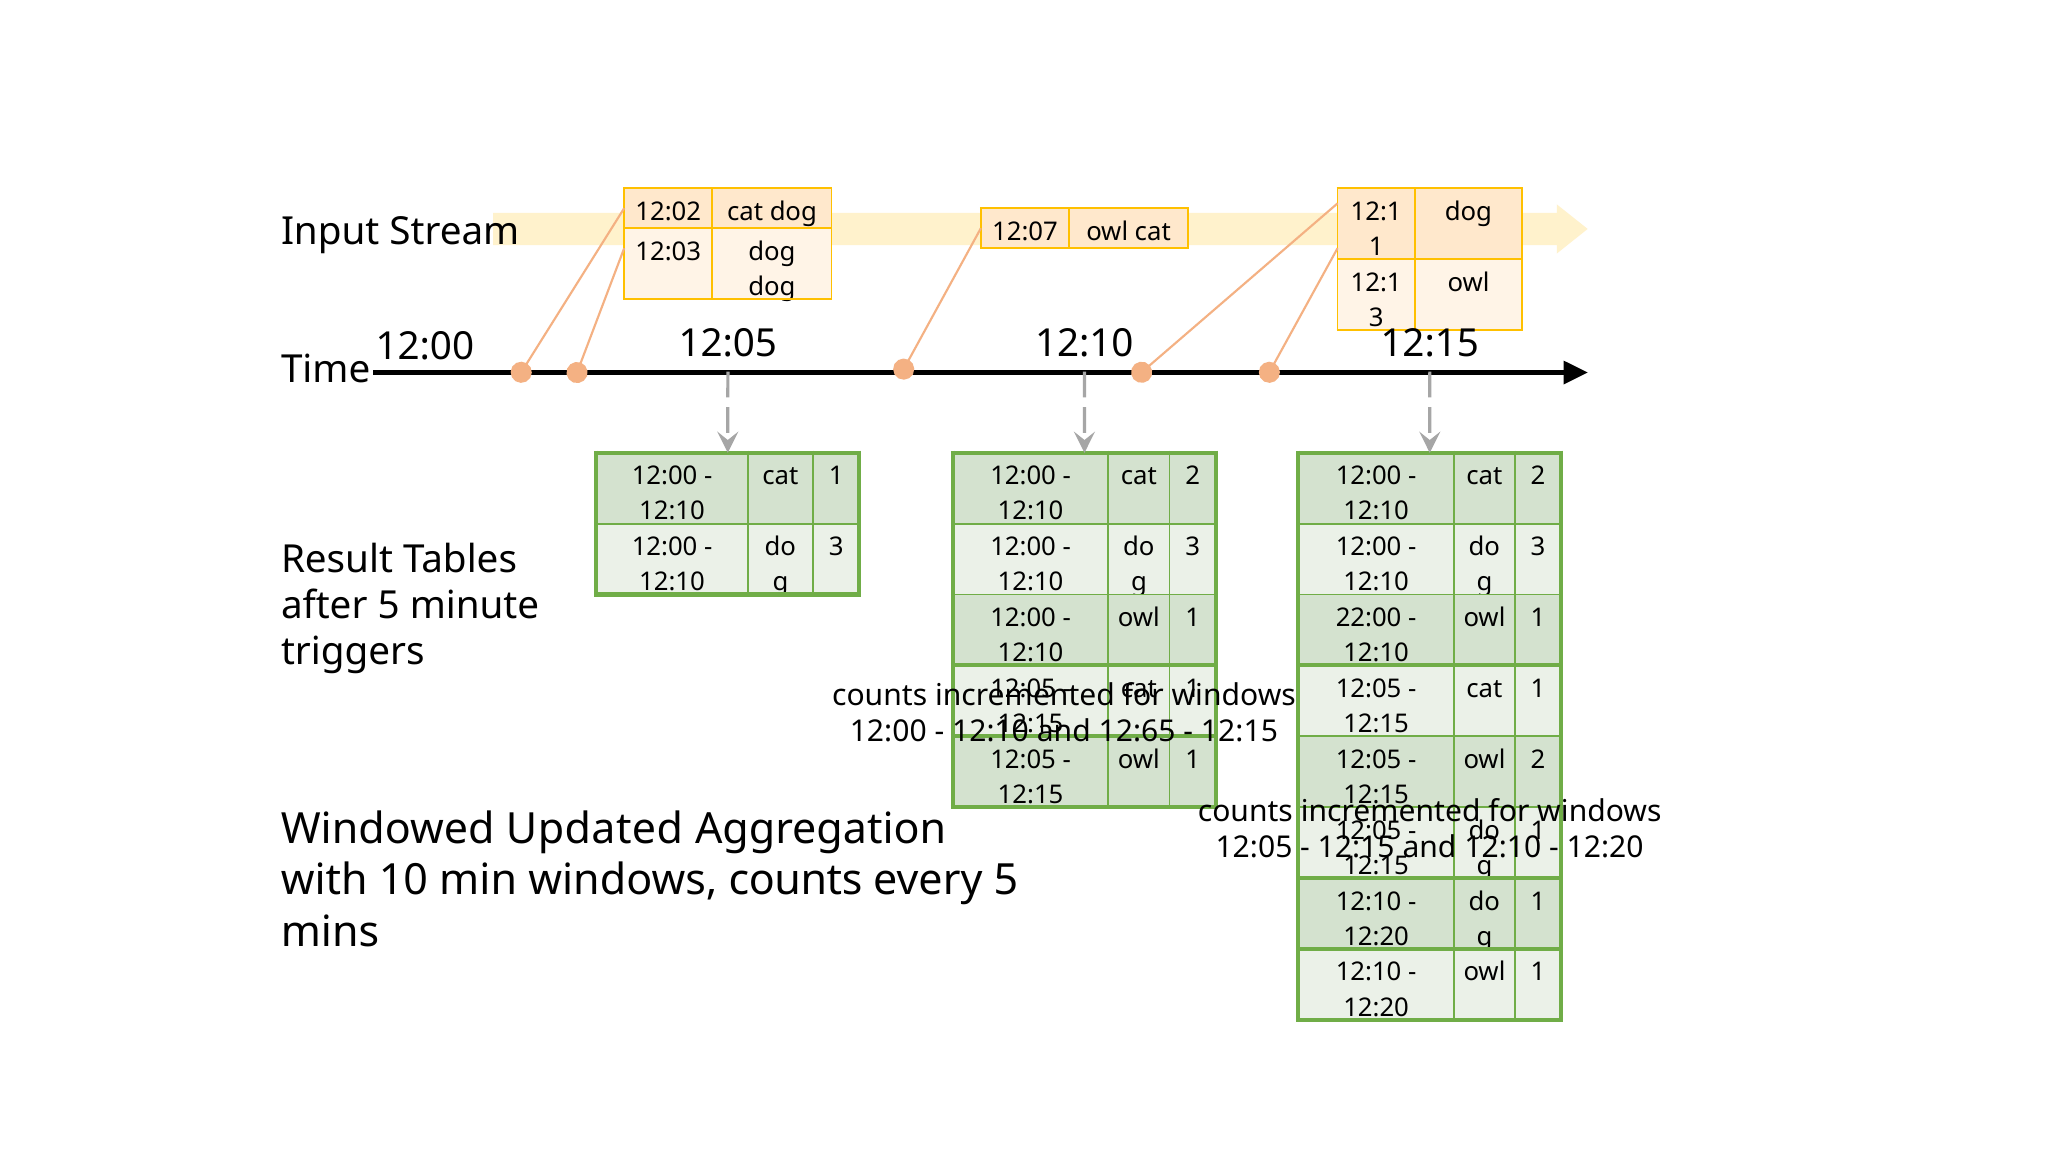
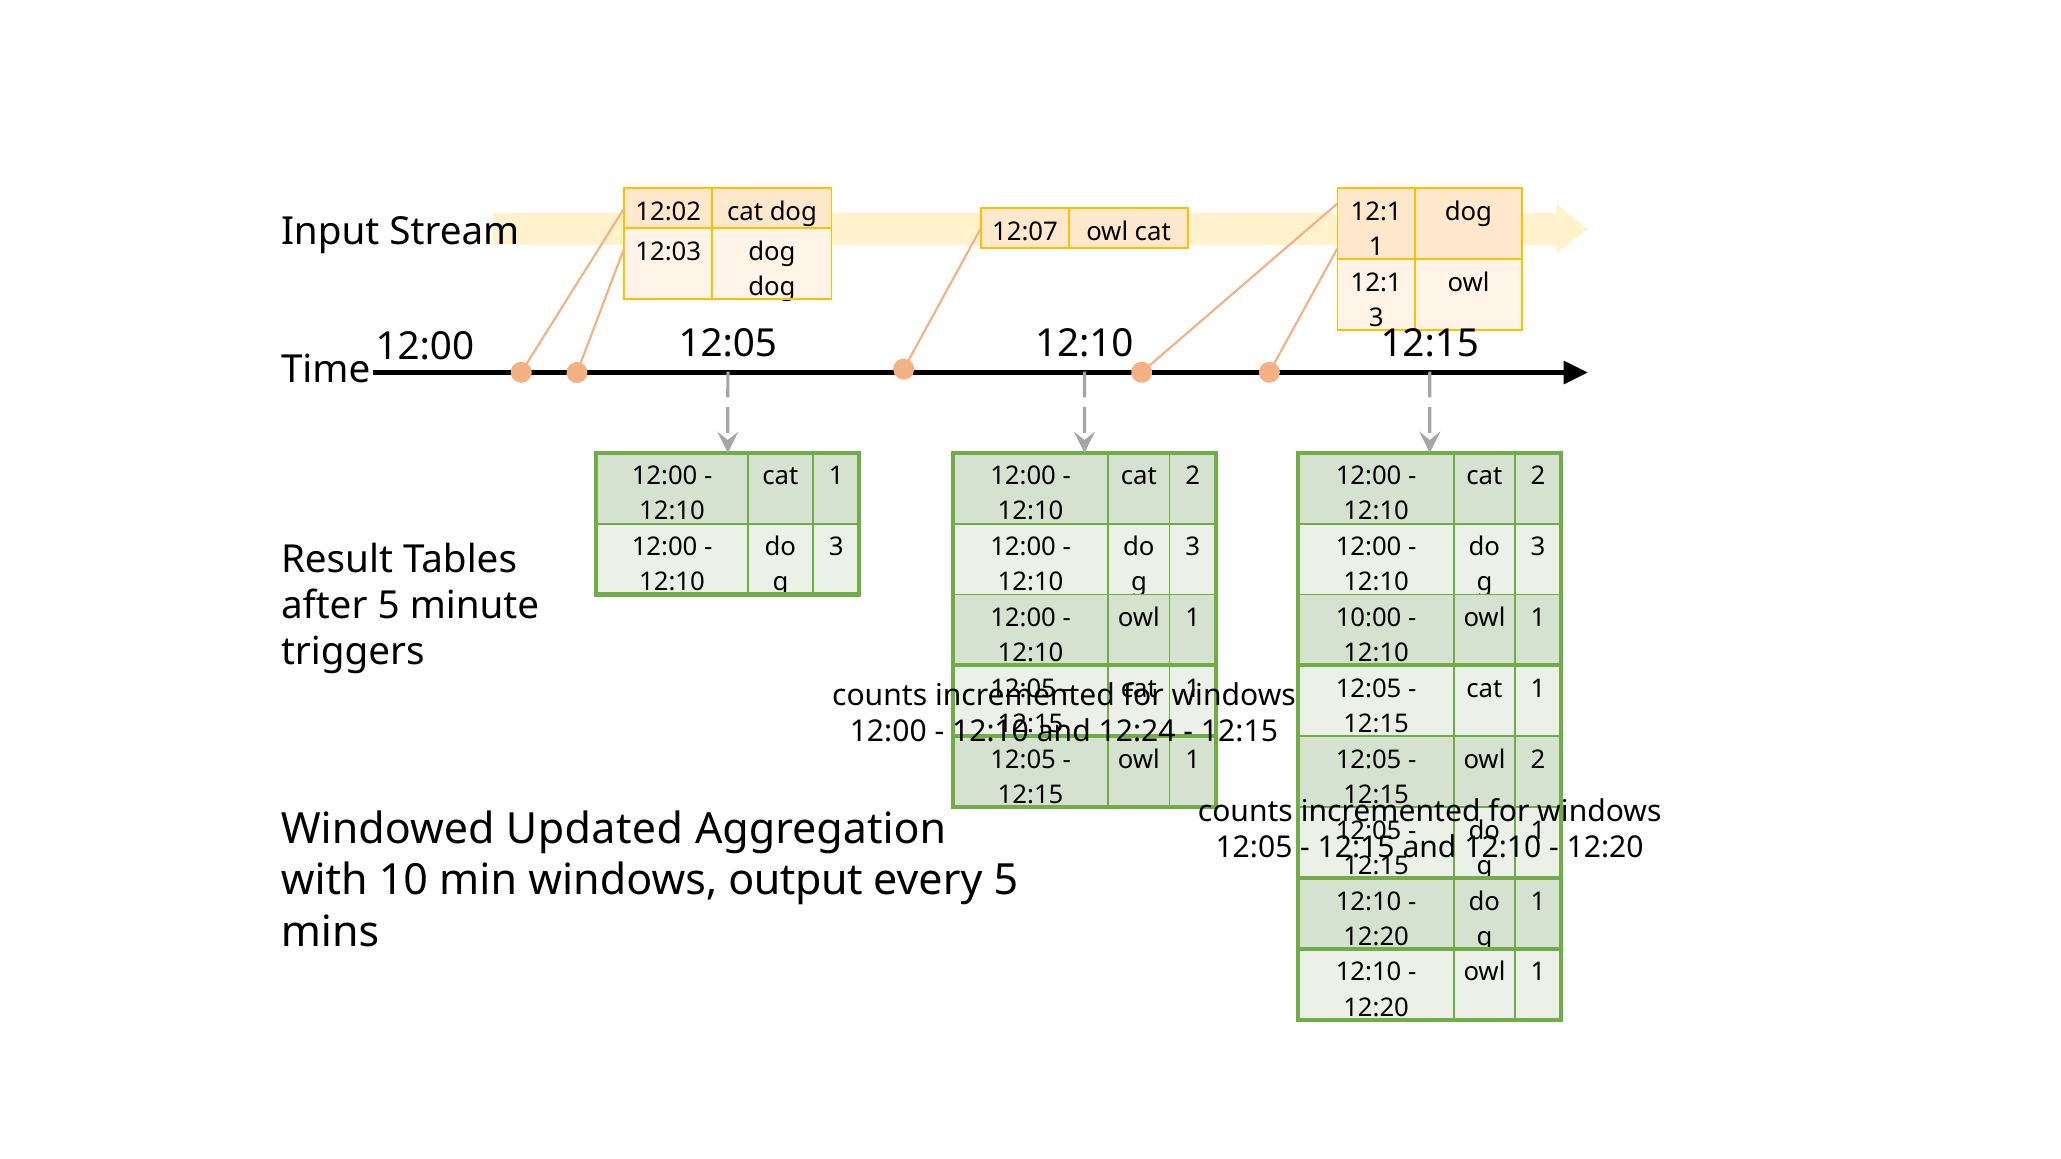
22:00: 22:00 -> 10:00 (1369, 618)
12:65: 12:65 -> 12:24 (1137, 731)
windows counts: counts -> output (796, 881)
